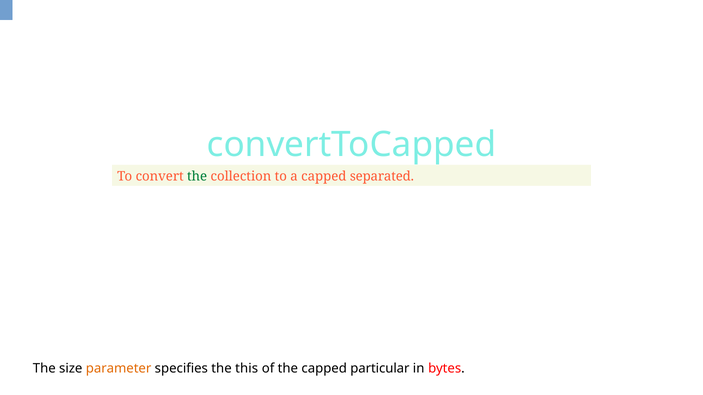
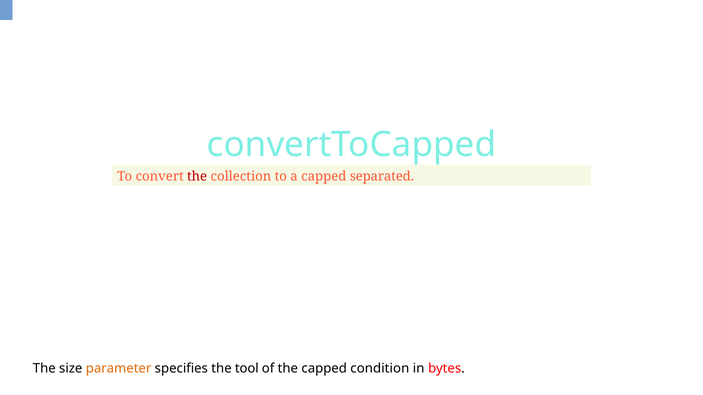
the colour: green -> red (197, 176)
this: this -> tool (247, 369)
particular: particular -> condition (380, 369)
